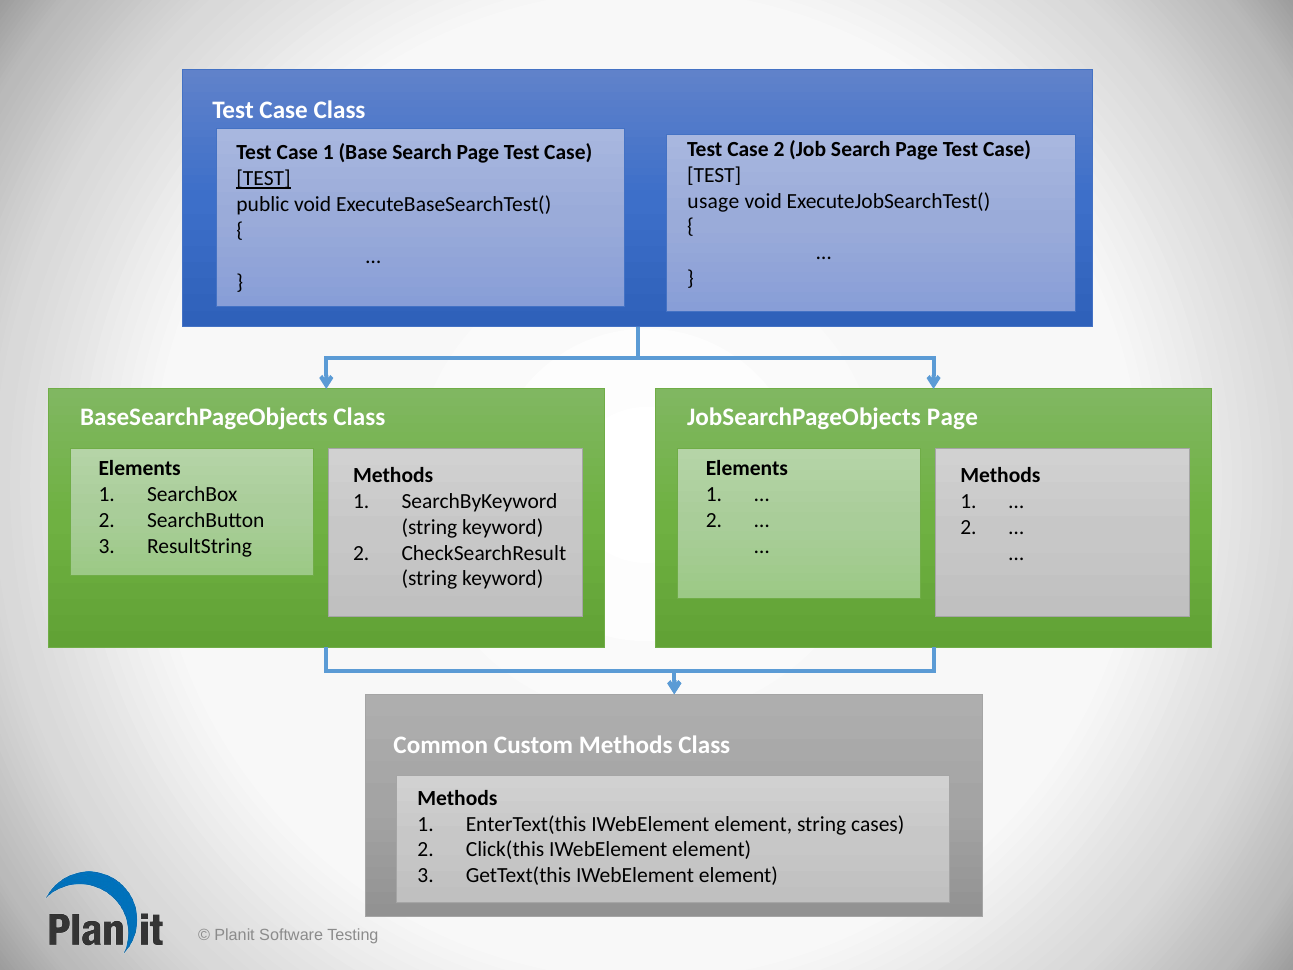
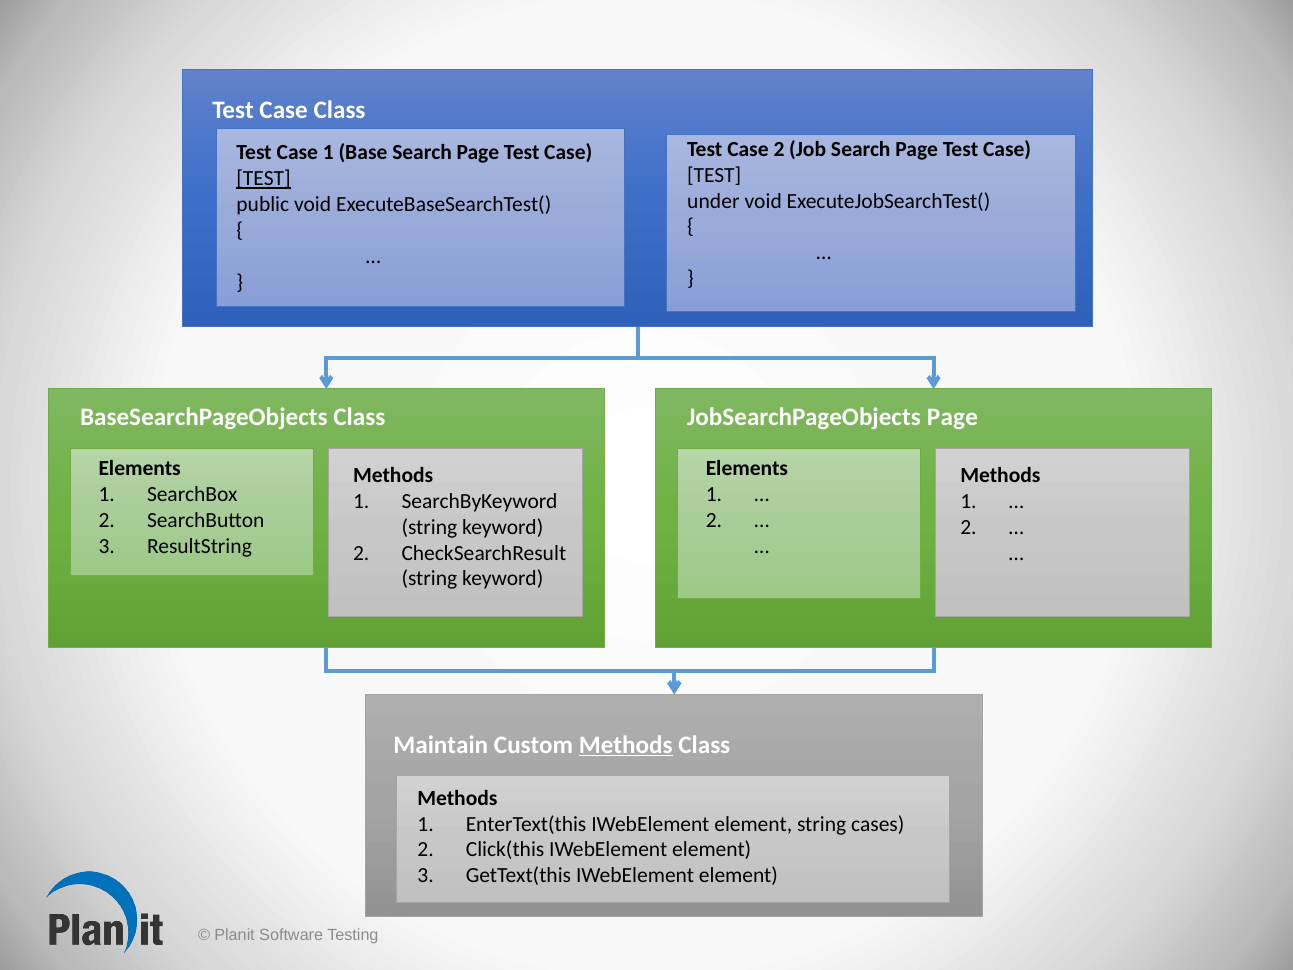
usage: usage -> under (713, 201)
Common: Common -> Maintain (441, 745)
Methods underline: none -> present (626, 745)
